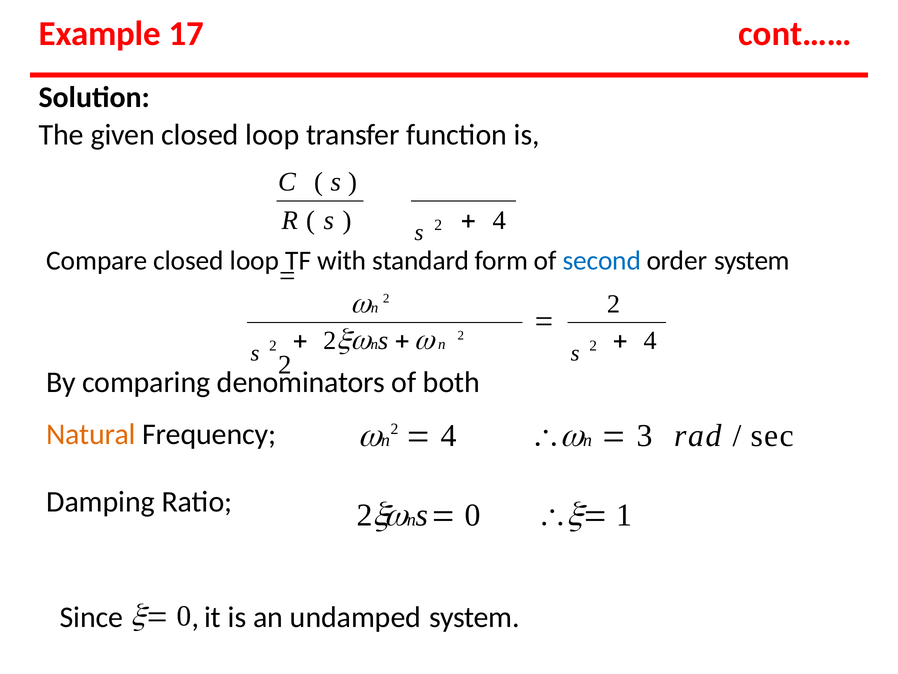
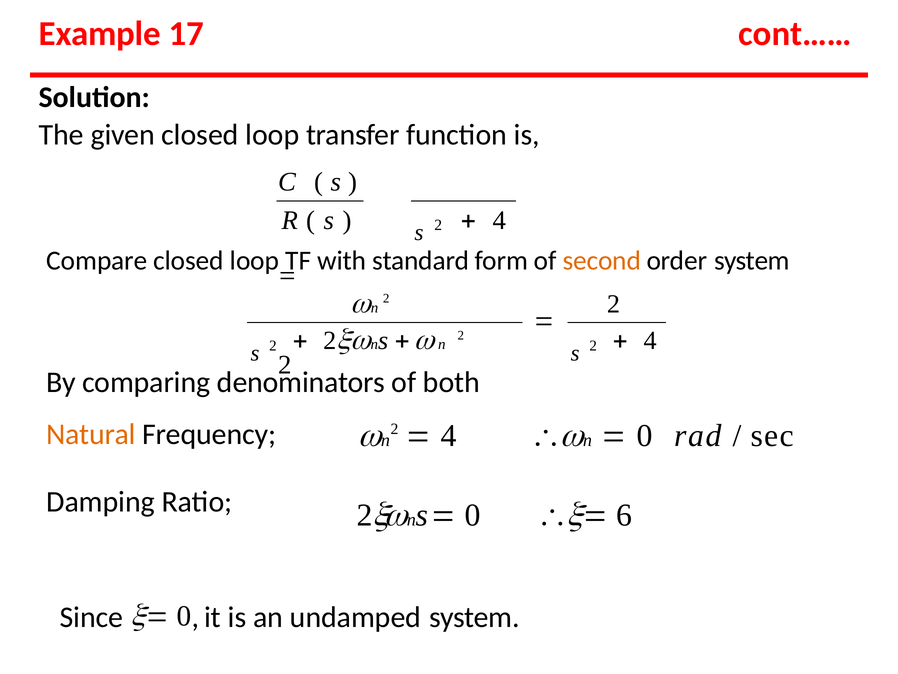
second colour: blue -> orange (602, 261)
3: 3 -> 0 (645, 435)
1: 1 -> 6 (624, 515)
